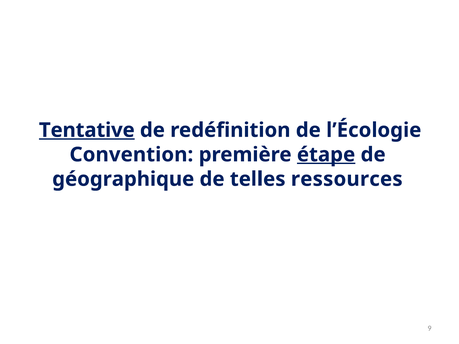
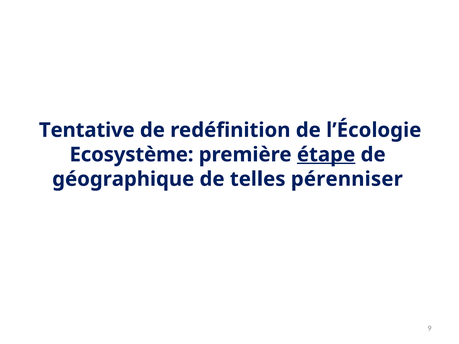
Tentative underline: present -> none (87, 130)
Convention: Convention -> Ecosystème (132, 155)
ressources: ressources -> pérenniser (347, 179)
